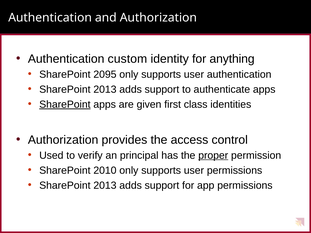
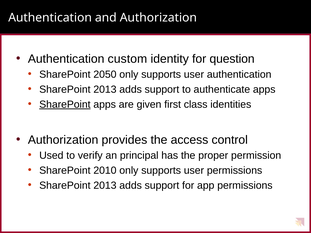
anything: anything -> question (232, 59)
2095: 2095 -> 2050 (105, 74)
proper underline: present -> none (213, 156)
